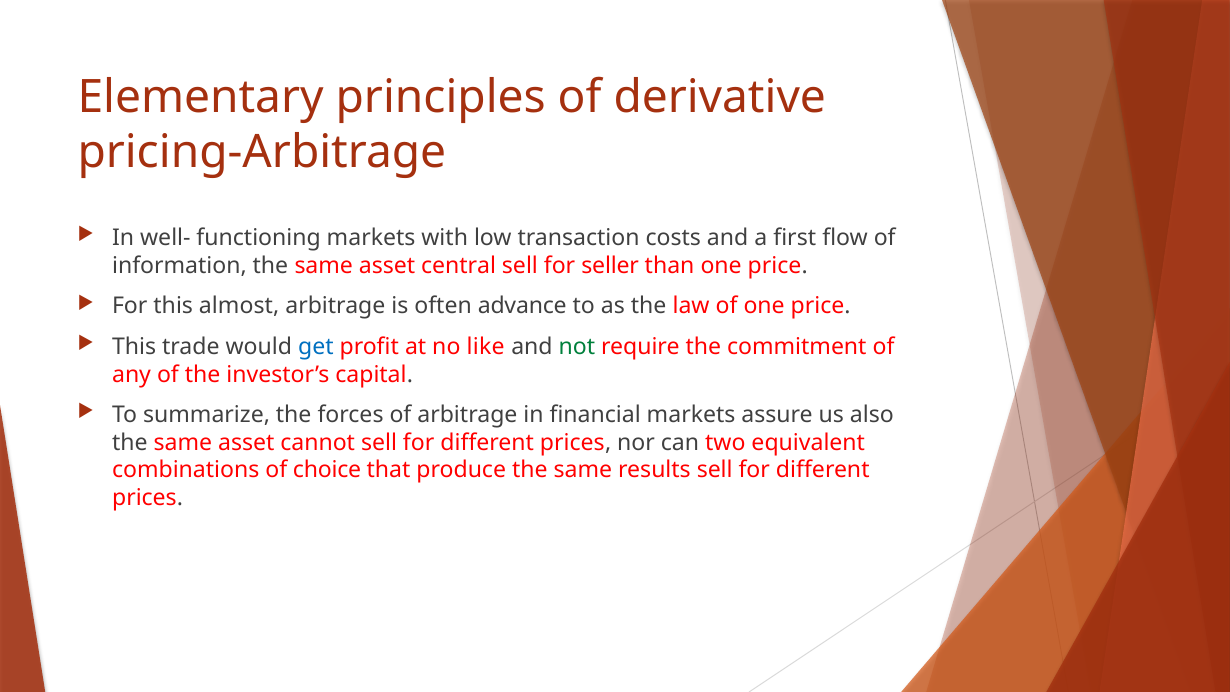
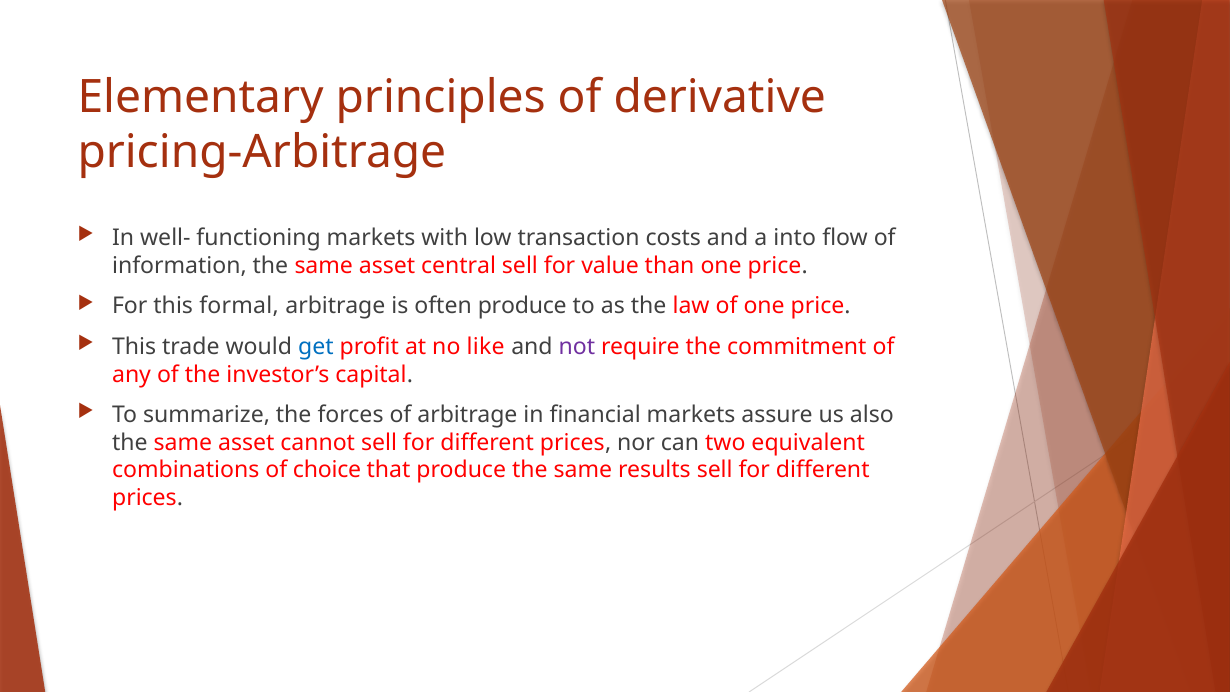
first: first -> into (795, 238)
seller: seller -> value (610, 266)
almost: almost -> formal (239, 306)
often advance: advance -> produce (522, 306)
not colour: green -> purple (577, 347)
